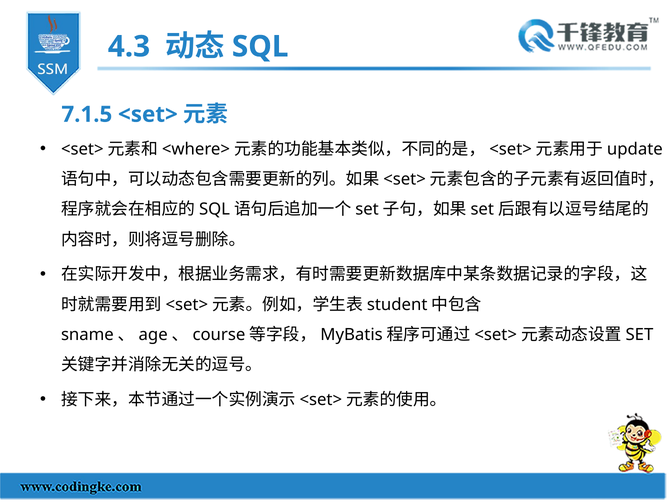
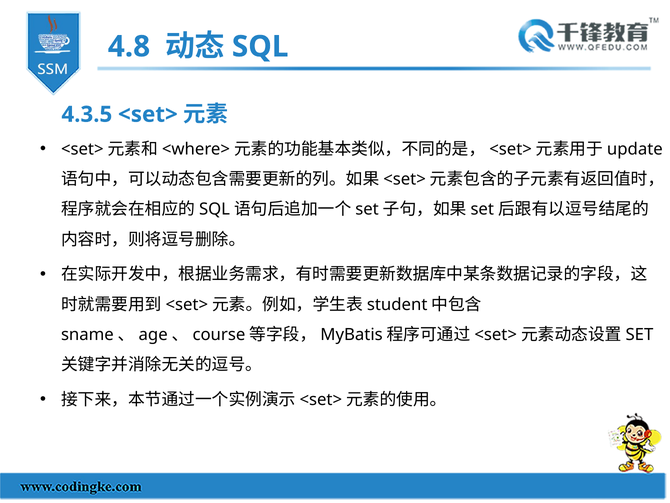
4.3: 4.3 -> 4.8 (129, 47)
7.1.5: 7.1.5 -> 4.3.5 (87, 114)
